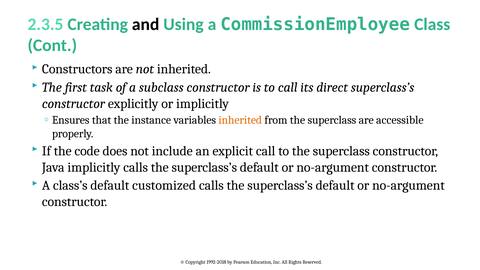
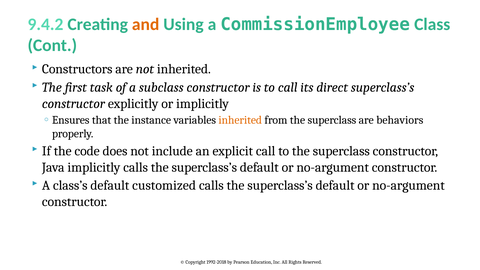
2.3.5: 2.3.5 -> 9.4.2 (45, 24)
and colour: black -> orange (146, 24)
accessible: accessible -> behaviors (400, 120)
